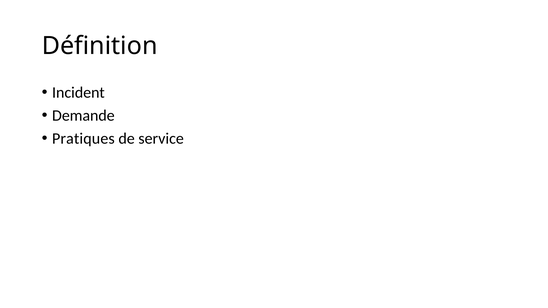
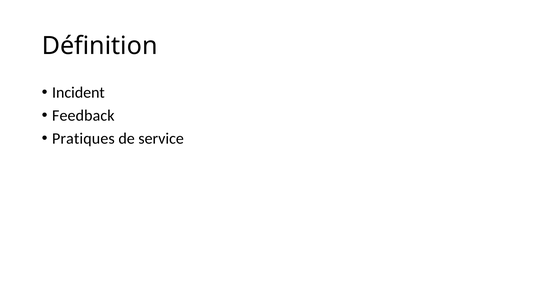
Demande: Demande -> Feedback (83, 116)
